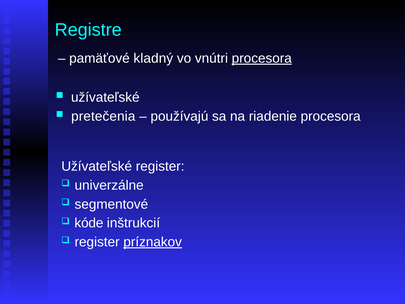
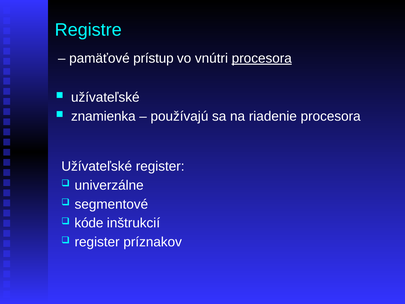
kladný: kladný -> prístup (153, 58)
pretečenia: pretečenia -> znamienka (103, 116)
príznakov underline: present -> none (153, 242)
